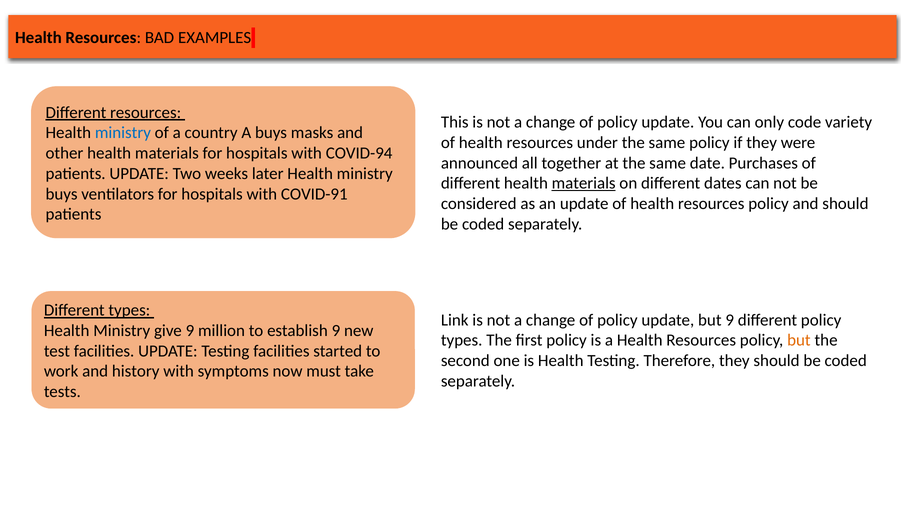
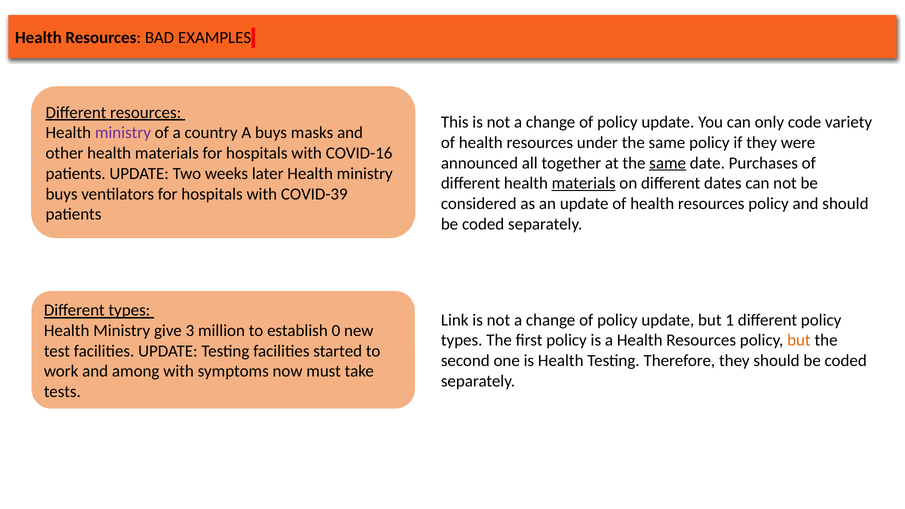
ministry colour: blue -> purple (123, 133)
COVID-94: COVID-94 -> COVID-16 (359, 153)
same underline: none -> present (668, 163)
COVID-91: COVID-91 -> COVID-39 (314, 194)
but 9: 9 -> 1 (730, 320)
give 9: 9 -> 3 (190, 331)
establish 9: 9 -> 0 (336, 331)
history: history -> among (136, 371)
